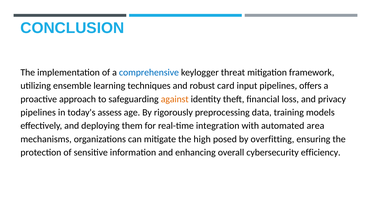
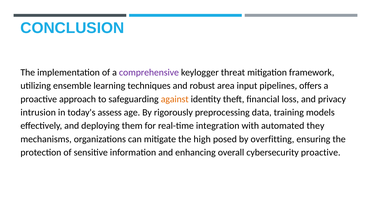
comprehensive colour: blue -> purple (149, 72)
card: card -> area (226, 86)
pipelines: pipelines -> intrusion (38, 112)
area: area -> they (315, 126)
cybersecurity efficiency: efficiency -> proactive (321, 152)
